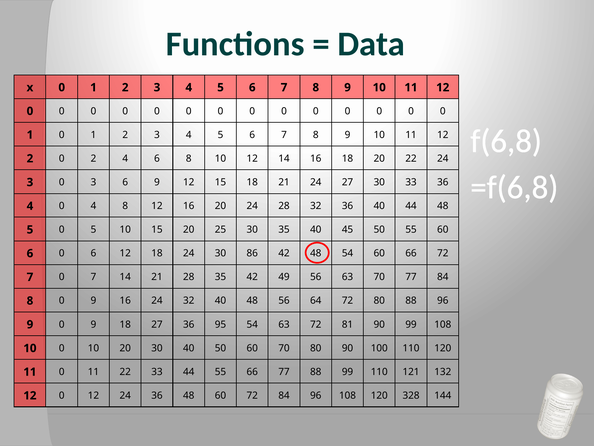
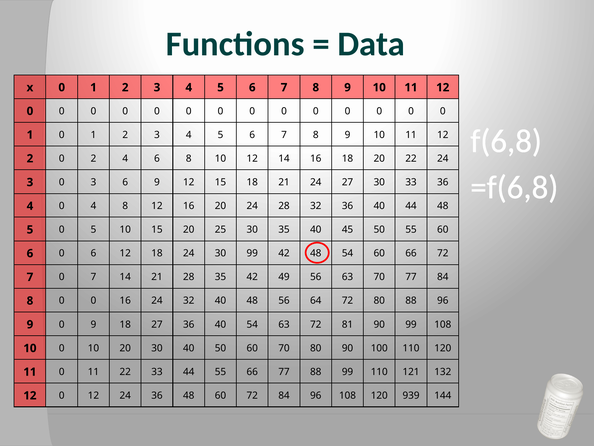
30 86: 86 -> 99 (252, 253)
8 0 9: 9 -> 0 (93, 300)
27 36 95: 95 -> 40 (220, 324)
328: 328 -> 939 (411, 395)
